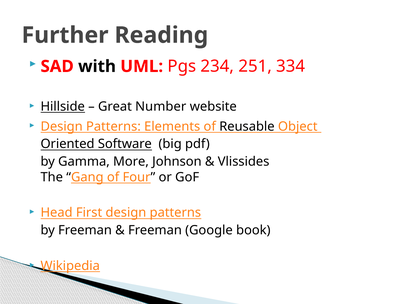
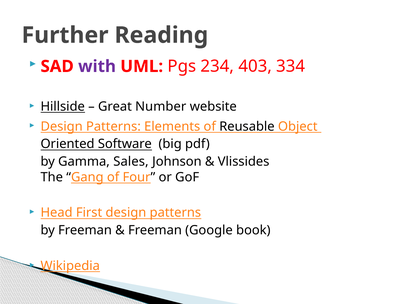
with colour: black -> purple (97, 66)
251: 251 -> 403 (255, 66)
More: More -> Sales (131, 162)
